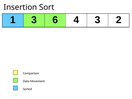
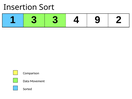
3 6: 6 -> 3 (55, 20)
4 3: 3 -> 9 (98, 20)
